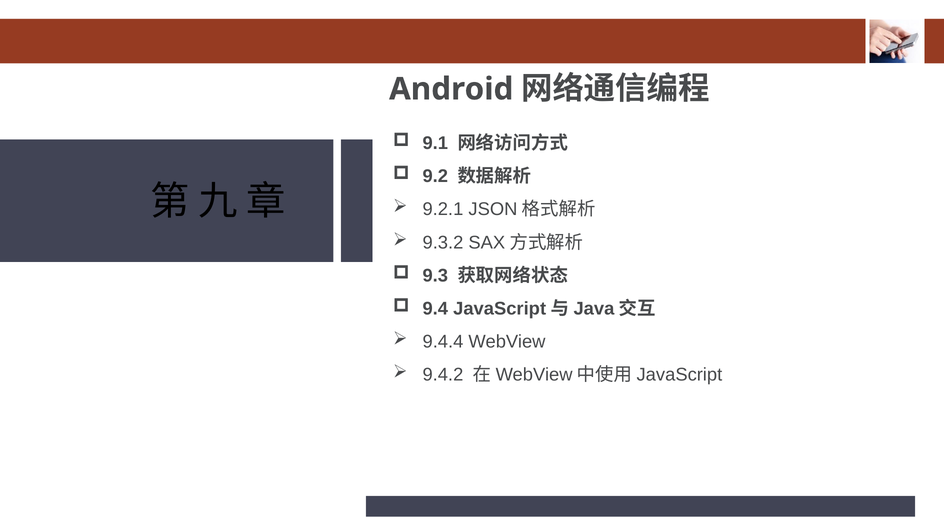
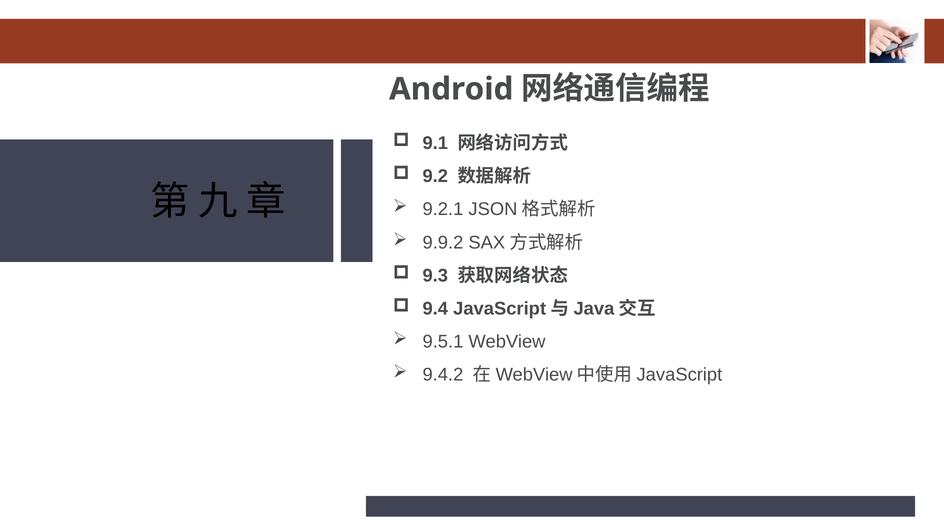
9.3.2: 9.3.2 -> 9.9.2 (443, 242)
9.4.4: 9.4.4 -> 9.5.1 (443, 342)
